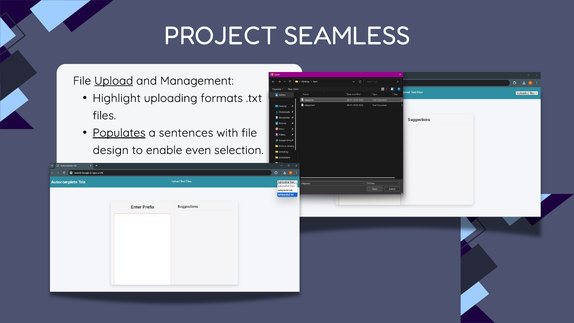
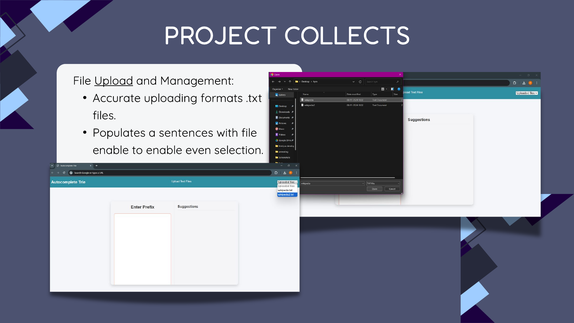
SEAMLESS: SEAMLESS -> COLLECTS (347, 36)
Highlight: Highlight -> Accurate (117, 98)
Populates underline: present -> none (119, 133)
design: design -> enable (111, 150)
